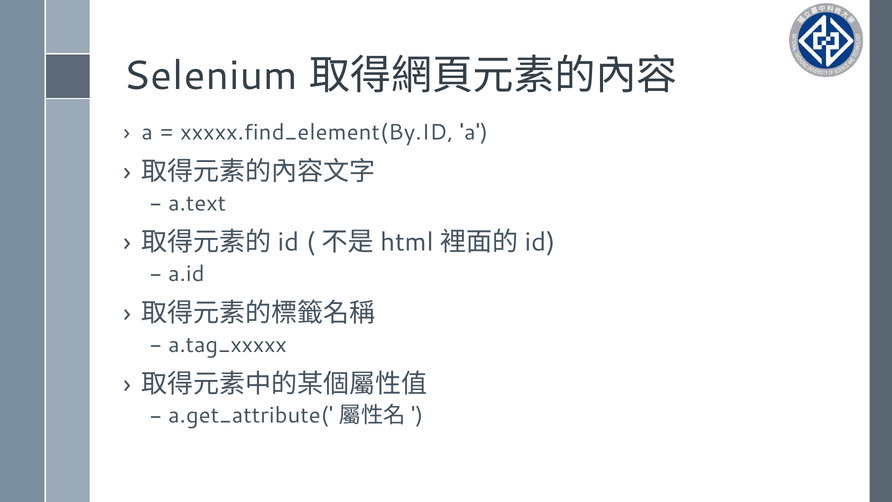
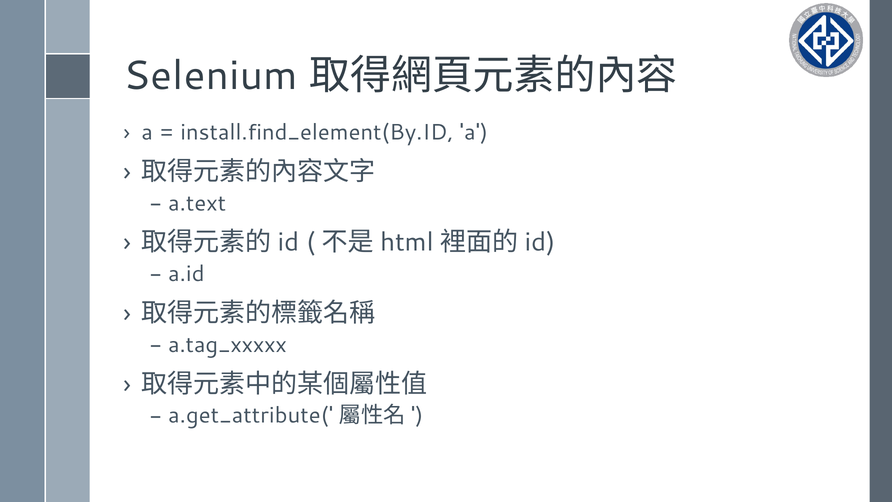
xxxxx.find_element(By.ID: xxxxx.find_element(By.ID -> install.find_element(By.ID (317, 132)
